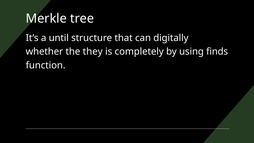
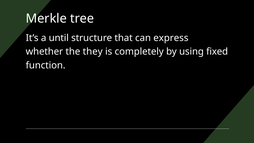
digitally: digitally -> express (171, 38)
finds: finds -> fixed (217, 52)
